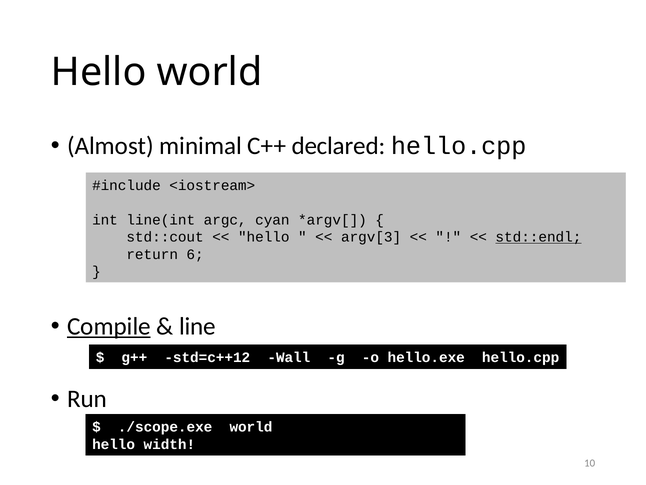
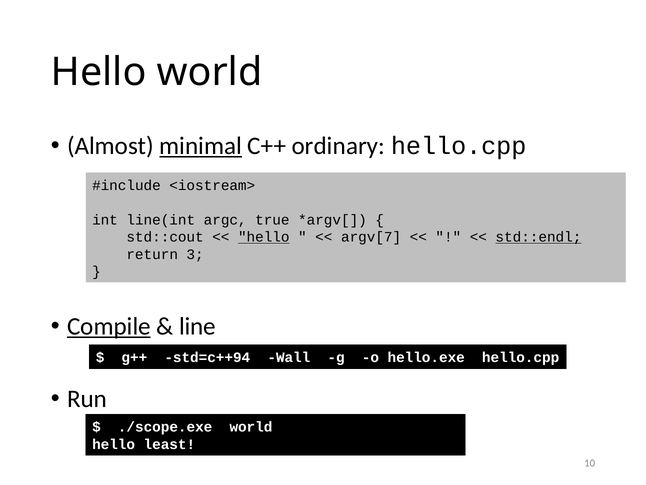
minimal underline: none -> present (201, 146)
declared: declared -> ordinary (338, 146)
cyan: cyan -> true (272, 220)
hello underline: none -> present (264, 237)
argv[3: argv[3 -> argv[7 (371, 237)
6: 6 -> 3 (195, 254)
std=c++12: std=c++12 -> std=c++94 (207, 357)
width: width -> least (169, 444)
